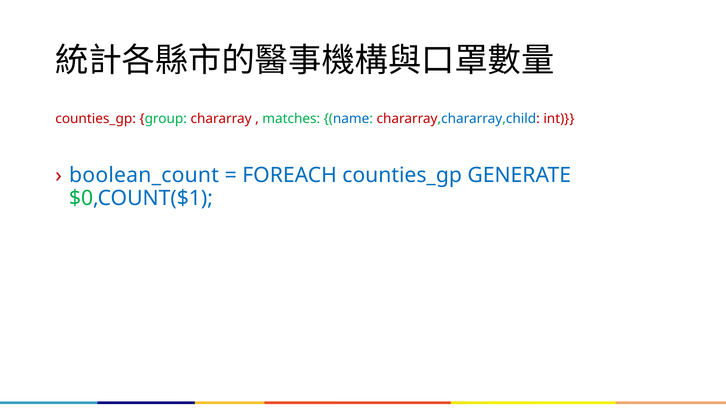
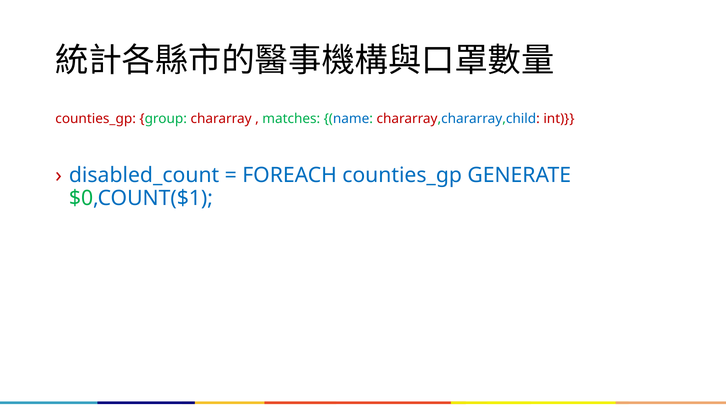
boolean_count: boolean_count -> disabled_count (144, 175)
